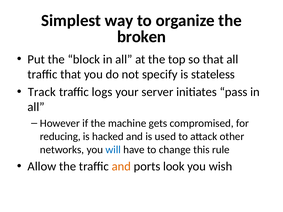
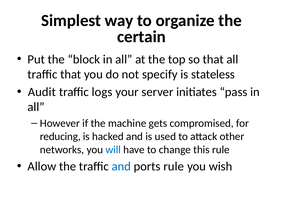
broken: broken -> certain (141, 37)
Track: Track -> Audit (42, 92)
and colour: orange -> blue (121, 167)
ports look: look -> rule (174, 167)
